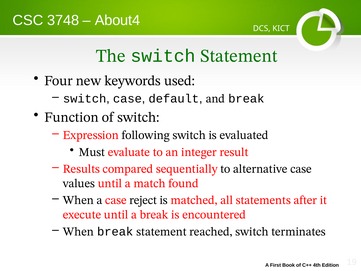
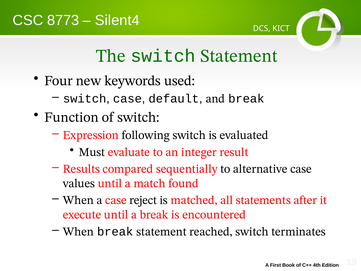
3748: 3748 -> 8773 (63, 20)
About4: About4 -> Silent4 (117, 20)
